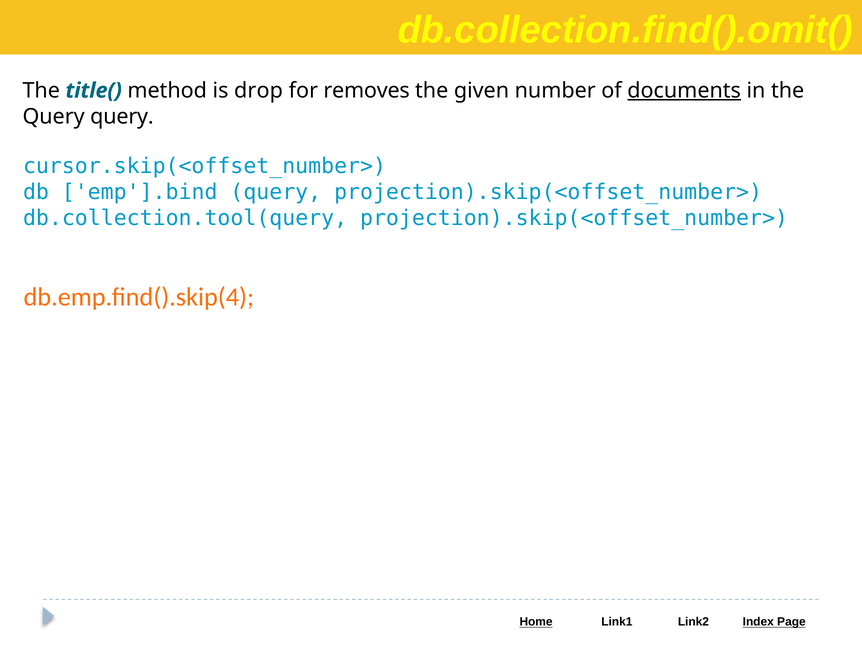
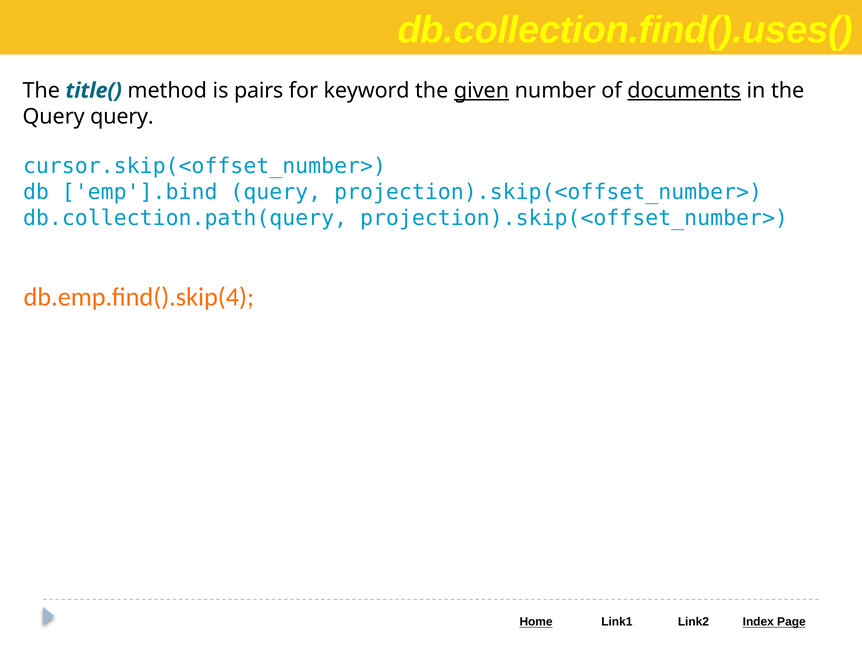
db.collection.find().omit(: db.collection.find().omit( -> db.collection.find().uses( (625, 30)
drop: drop -> pairs (259, 90)
removes: removes -> keyword (367, 90)
given underline: none -> present (482, 90)
db.collection.tool(query: db.collection.tool(query -> db.collection.path(query (185, 218)
